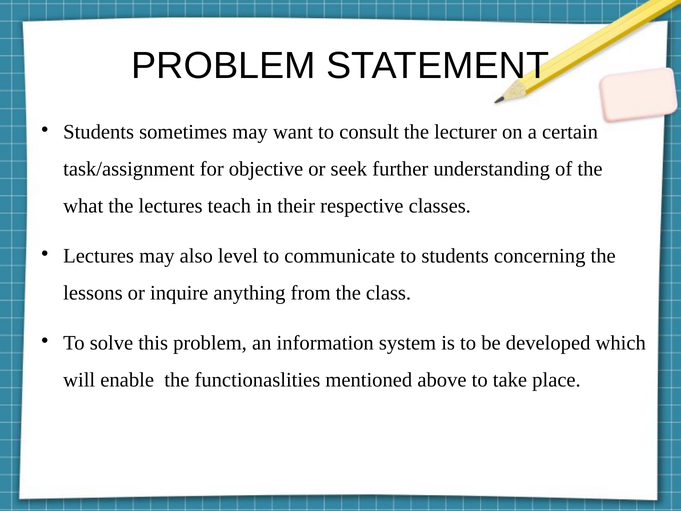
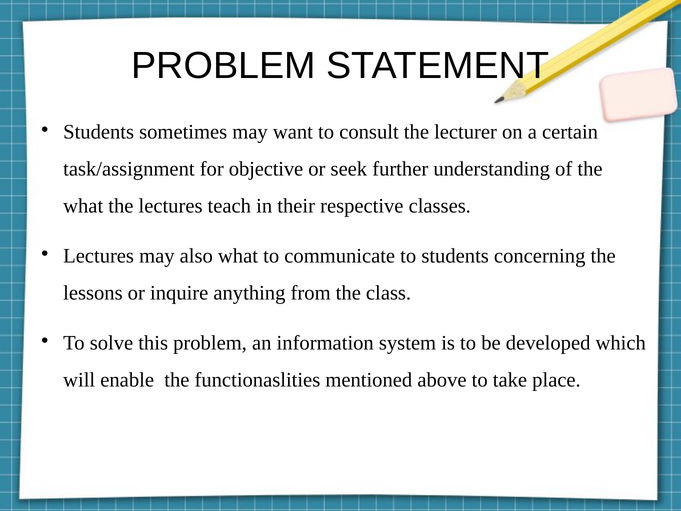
also level: level -> what (238, 256)
